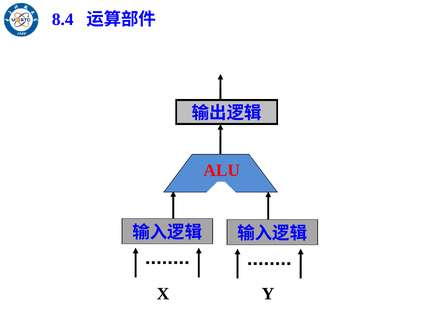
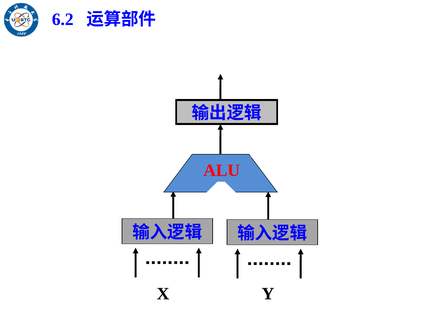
8.4: 8.4 -> 6.2 (63, 20)
